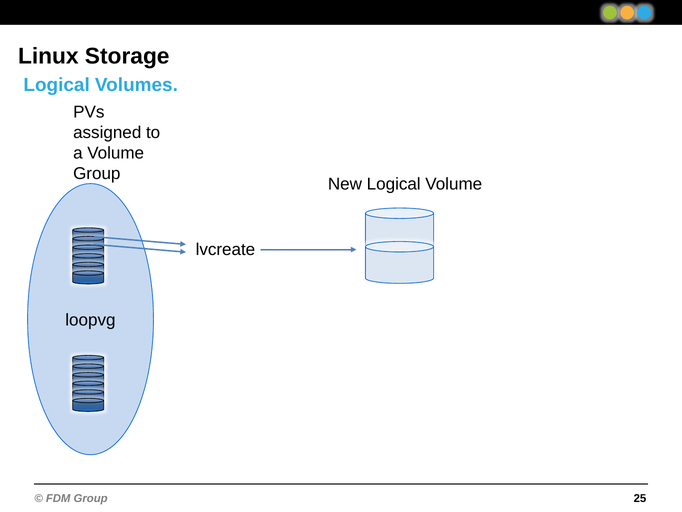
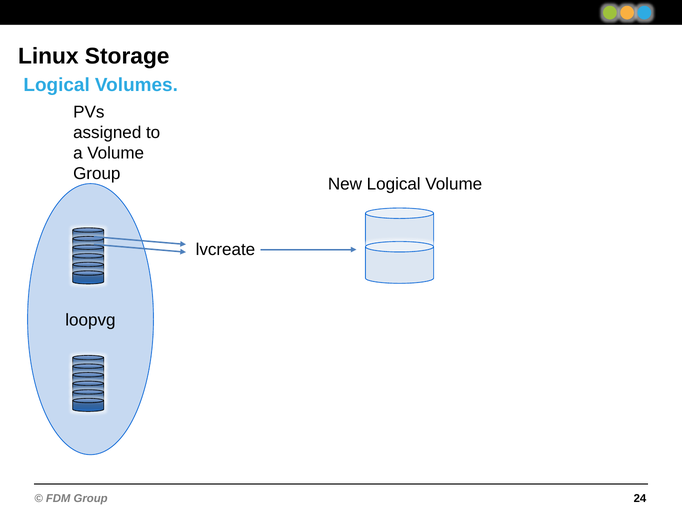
25: 25 -> 24 (640, 498)
